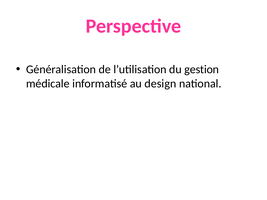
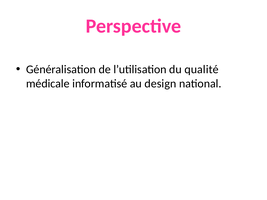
gestion: gestion -> qualité (202, 69)
